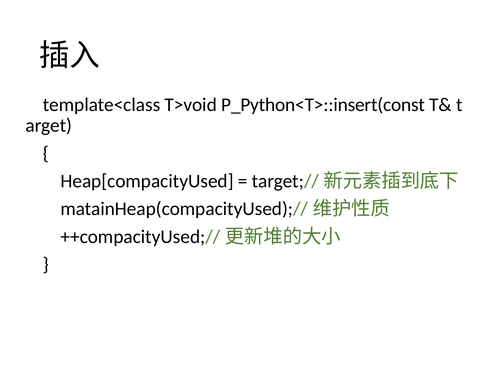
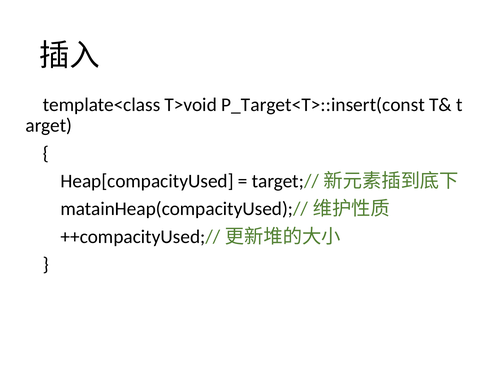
P_Python<T>::insert(const: P_Python<T>::insert(const -> P_Target<T>::insert(const (323, 105)
